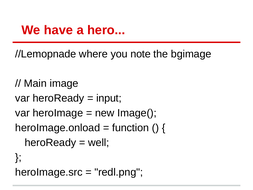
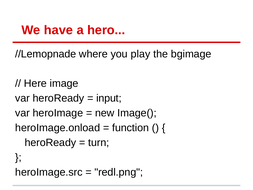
note: note -> play (140, 54)
Main: Main -> Here (35, 83)
well: well -> turn (99, 142)
